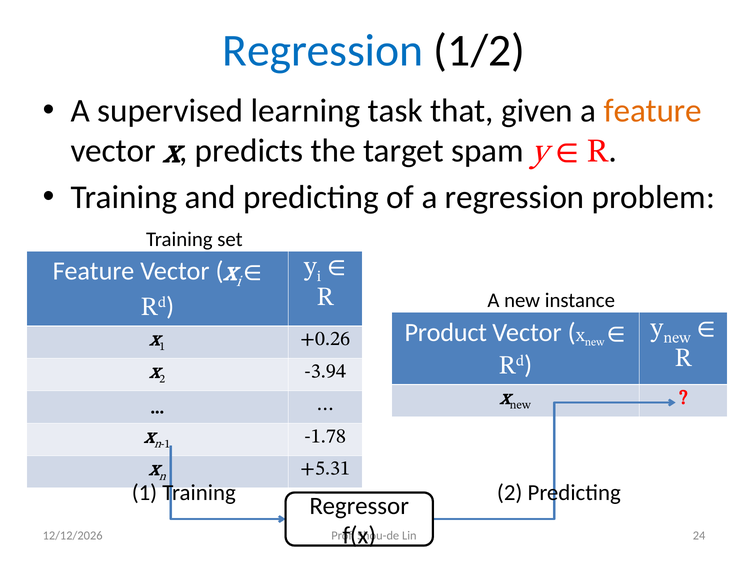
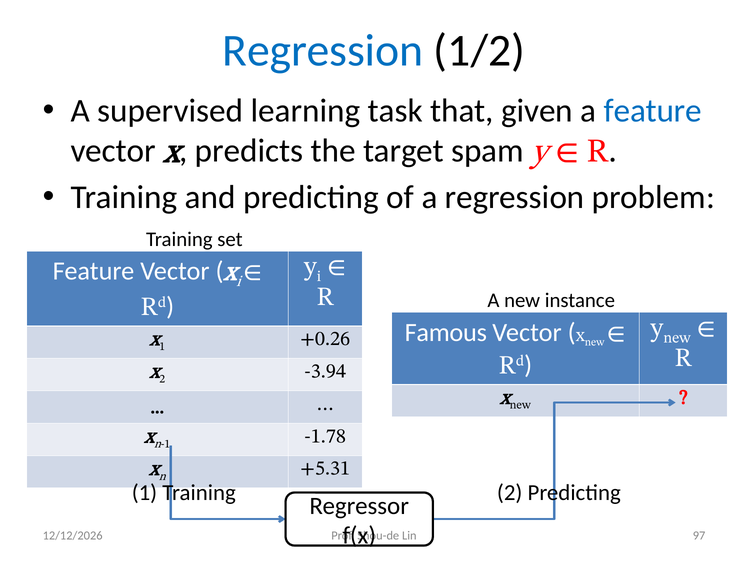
feature colour: orange -> blue (653, 111)
Product: Product -> Famous (446, 333)
24: 24 -> 97 (699, 536)
